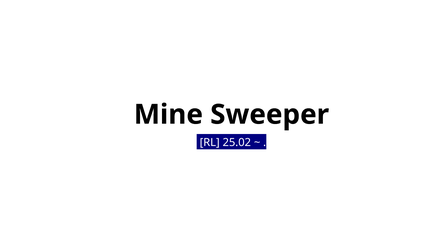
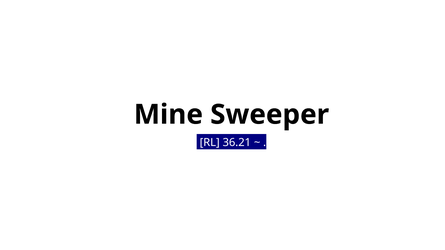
25.02: 25.02 -> 36.21 (237, 143)
